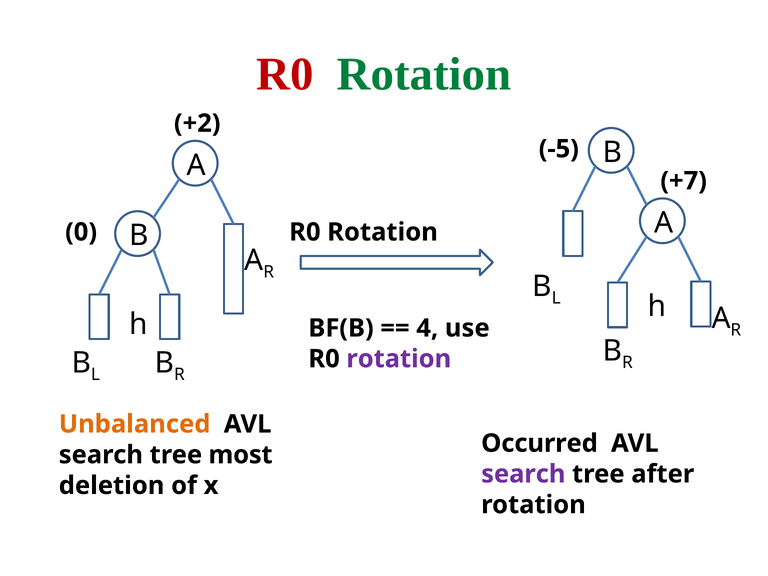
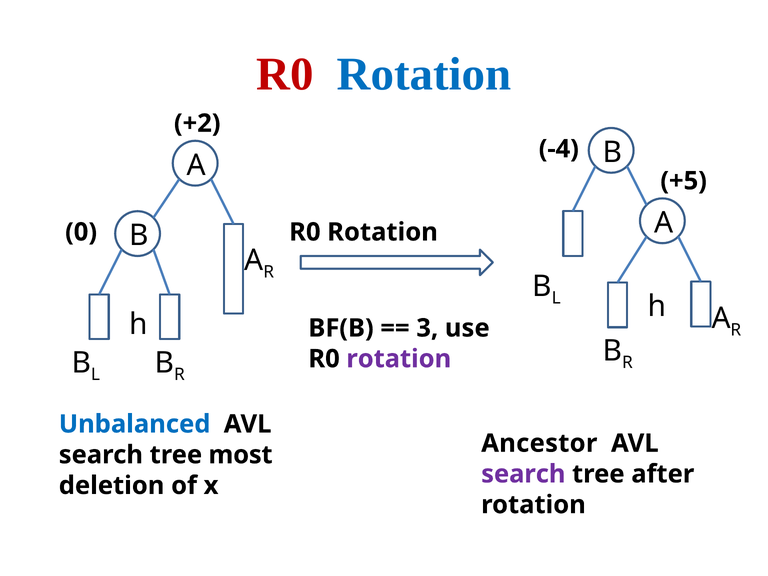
Rotation colour: green -> blue (424, 74)
-5: -5 -> -4 (559, 149)
+7: +7 -> +5 (684, 181)
4: 4 -> 3 (427, 328)
Unbalanced colour: orange -> blue (135, 424)
Occurred: Occurred -> Ancestor (539, 443)
